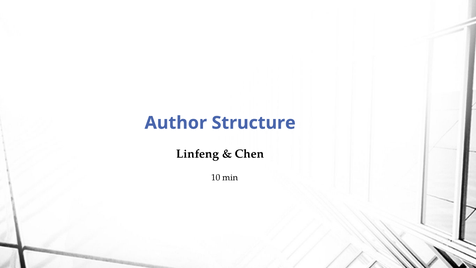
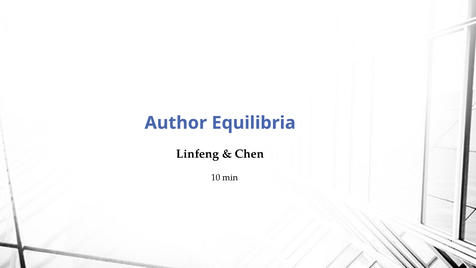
Structure: Structure -> Equilibria (254, 123)
